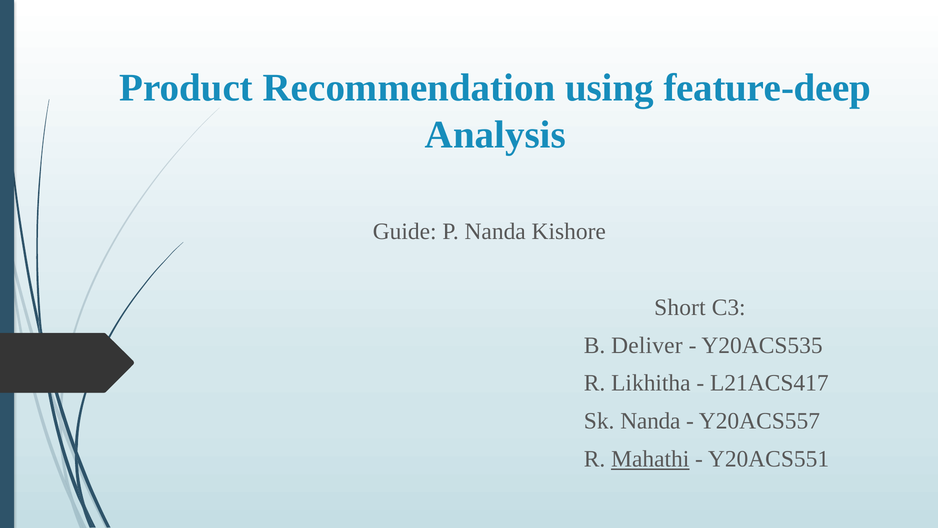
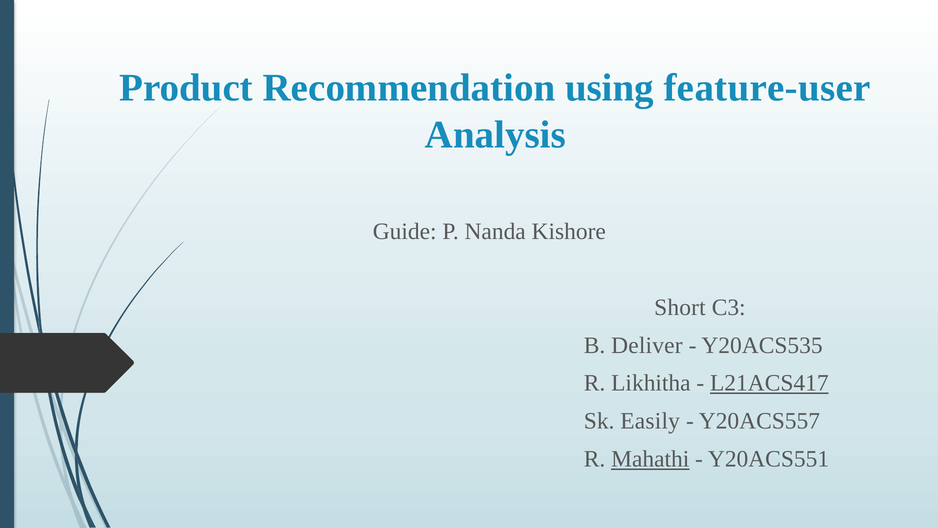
feature-deep: feature-deep -> feature-user (767, 88)
L21ACS417 underline: none -> present (769, 383)
Sk Nanda: Nanda -> Easily (650, 421)
